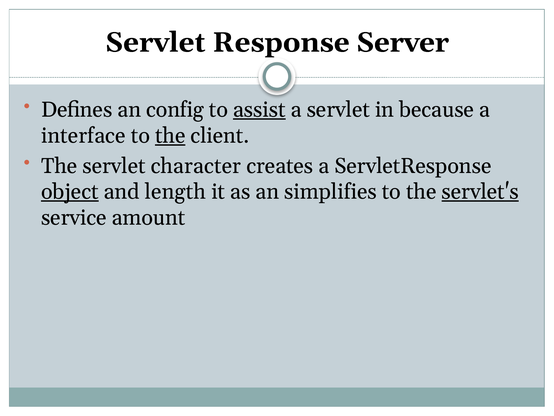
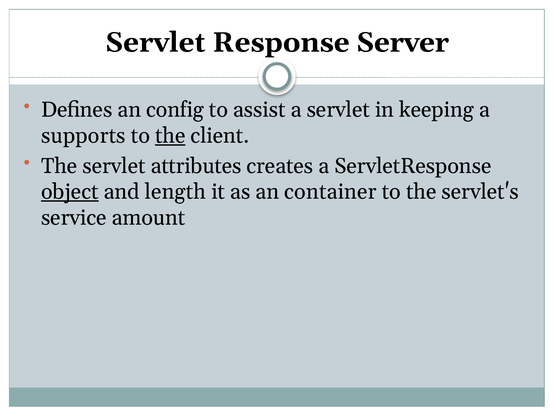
assist underline: present -> none (259, 110)
because: because -> keeping (437, 110)
interface: interface -> supports (83, 136)
character: character -> attributes (196, 166)
simplifies: simplifies -> container (330, 192)
servlet's underline: present -> none (480, 192)
